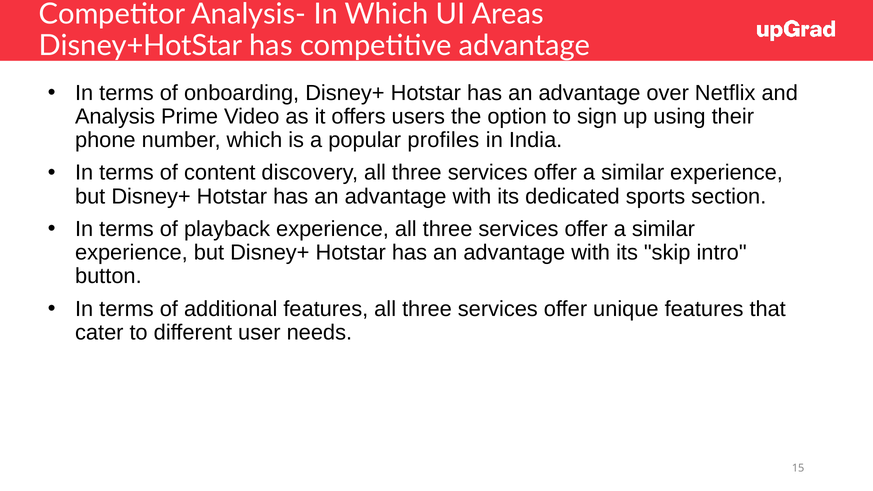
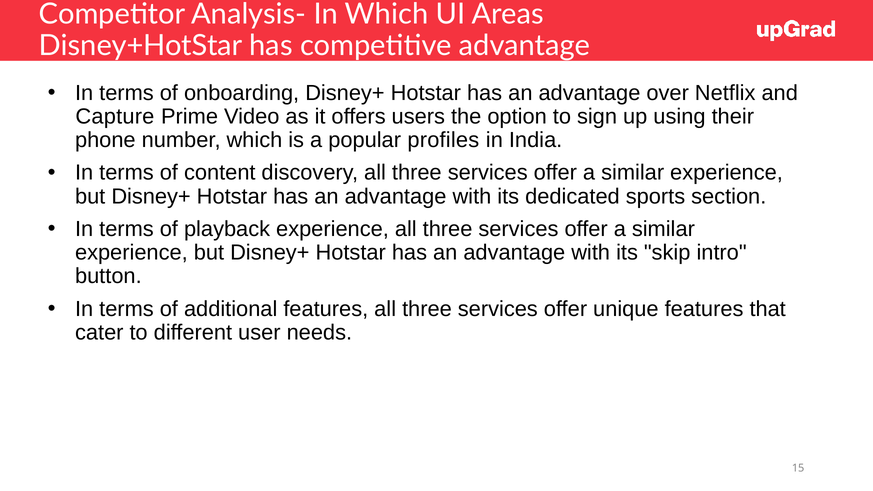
Analysis: Analysis -> Capture (115, 117)
